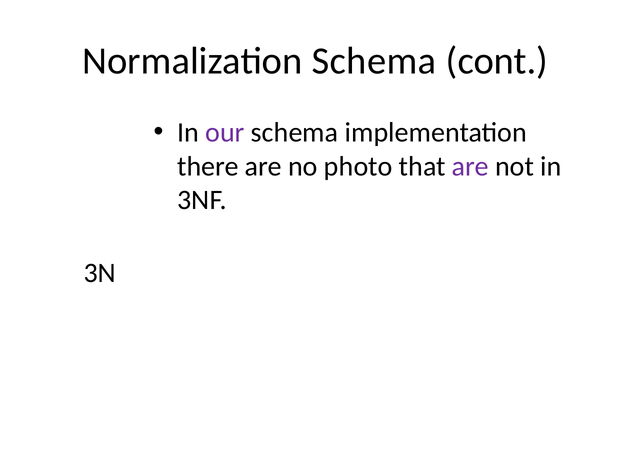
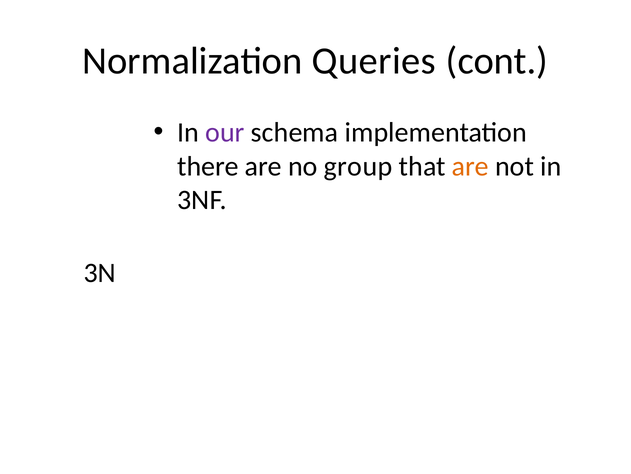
Normalization Schema: Schema -> Queries (374, 61)
photo: photo -> group (358, 166)
are colour: purple -> orange (470, 166)
